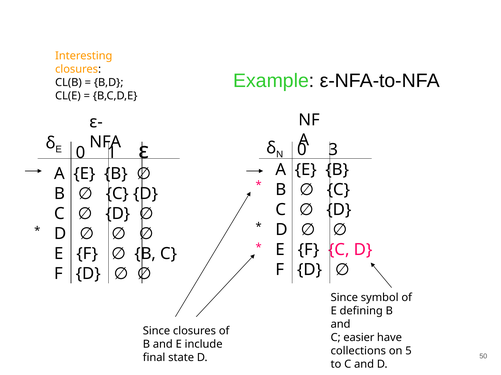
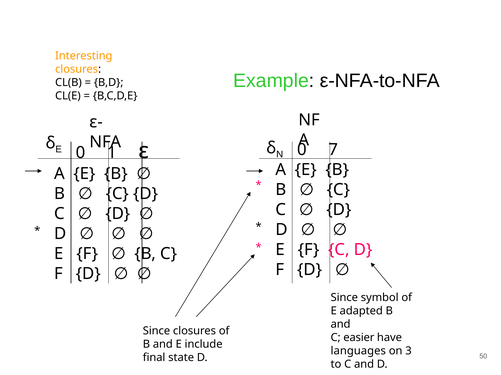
3: 3 -> 7 (333, 150)
defining: defining -> adapted (361, 312)
collections: collections -> languages (358, 352)
5: 5 -> 3 (408, 352)
